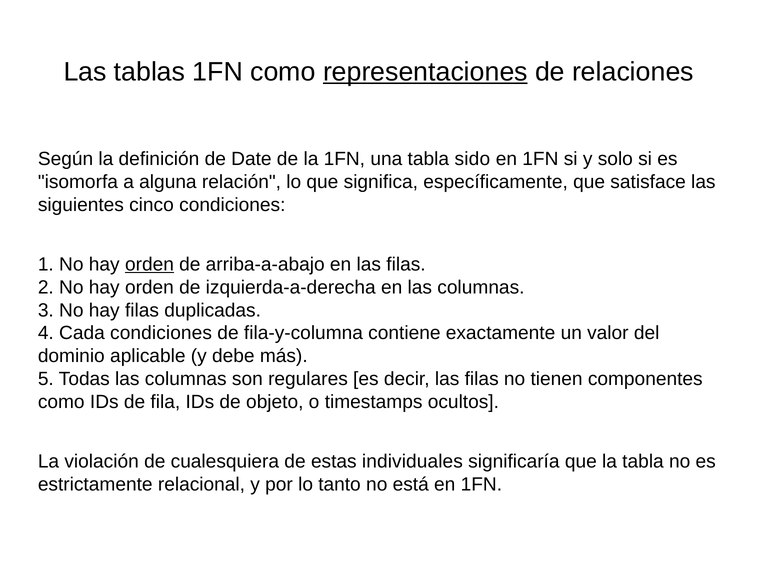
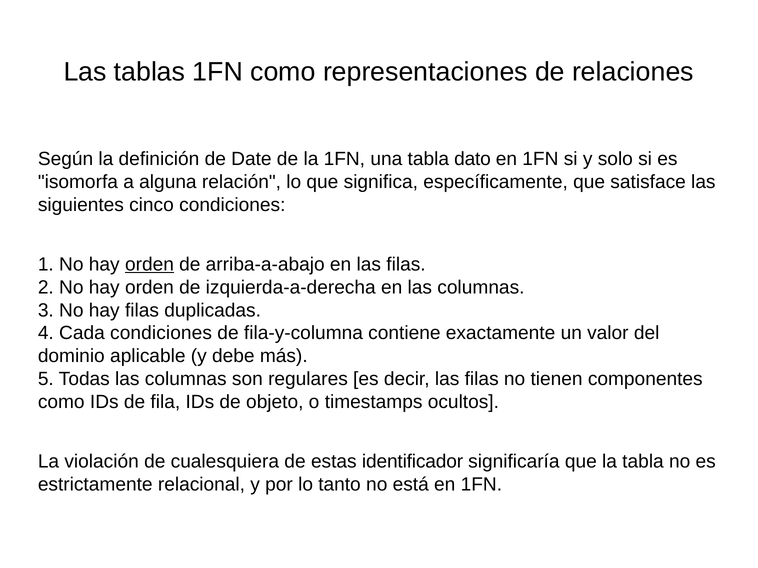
representaciones underline: present -> none (425, 72)
sido: sido -> dato (473, 159)
individuales: individuales -> identificador (413, 462)
